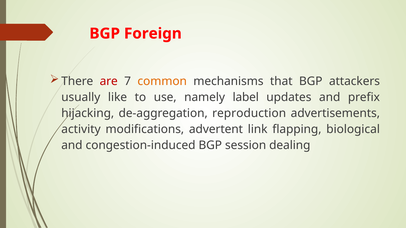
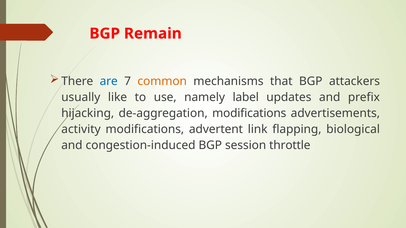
Foreign: Foreign -> Remain (153, 34)
are colour: red -> blue (109, 81)
de-aggregation reproduction: reproduction -> modifications (249, 113)
dealing: dealing -> throttle (290, 146)
